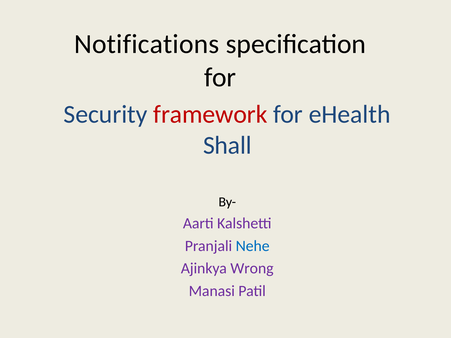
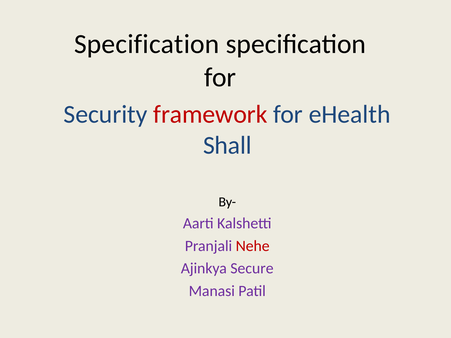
Notifications: Notifications -> Specification (147, 44)
Nehe colour: blue -> red (253, 246)
Wrong: Wrong -> Secure (252, 269)
